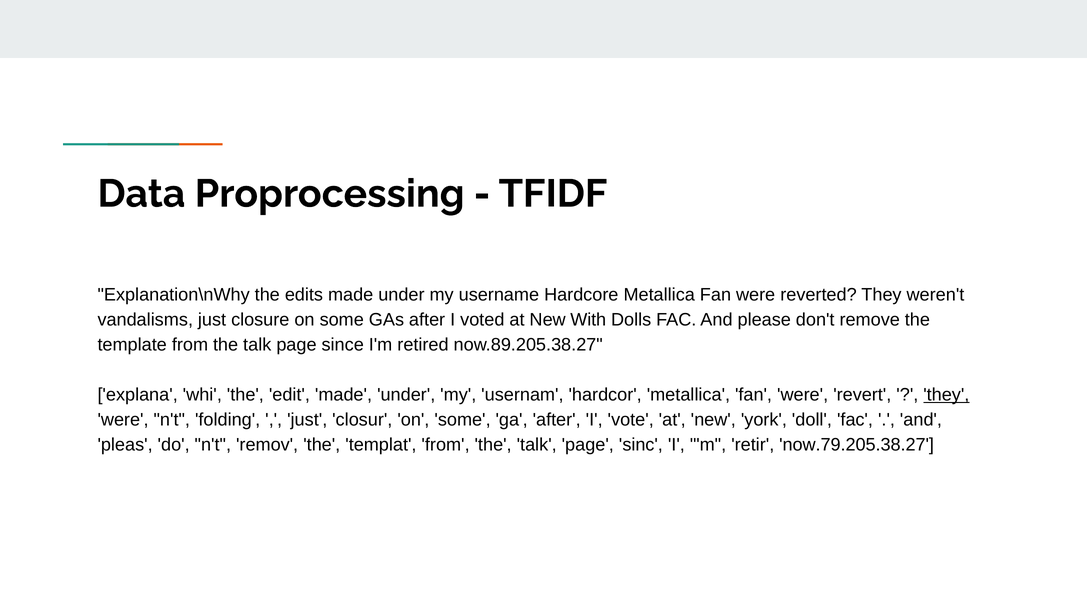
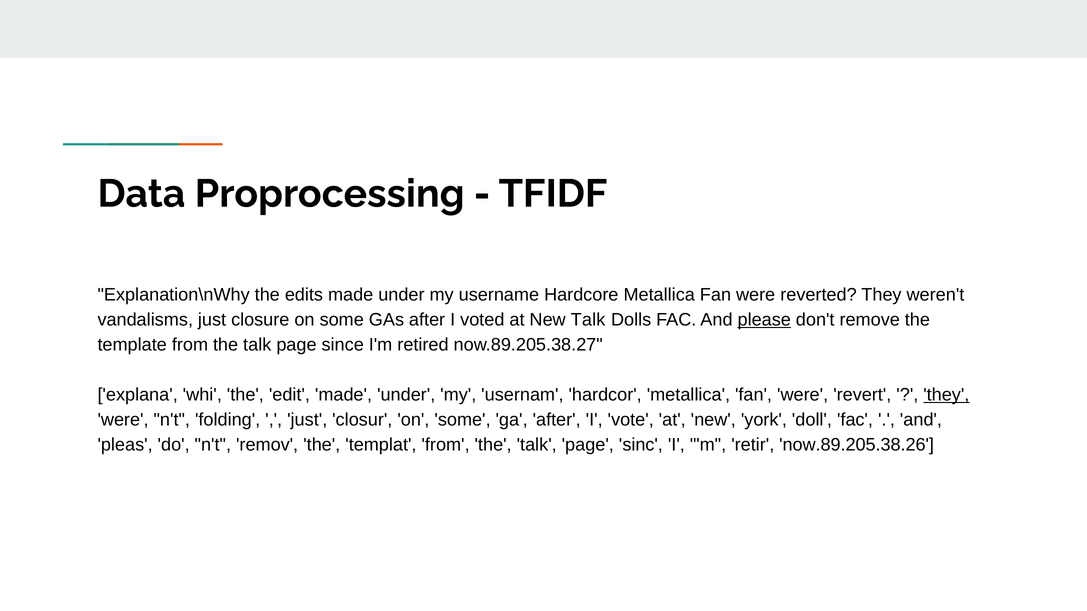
New With: With -> Talk (588, 320)
please underline: none -> present (764, 320)
now.79.205.38.27: now.79.205.38.27 -> now.89.205.38.26 (857, 445)
